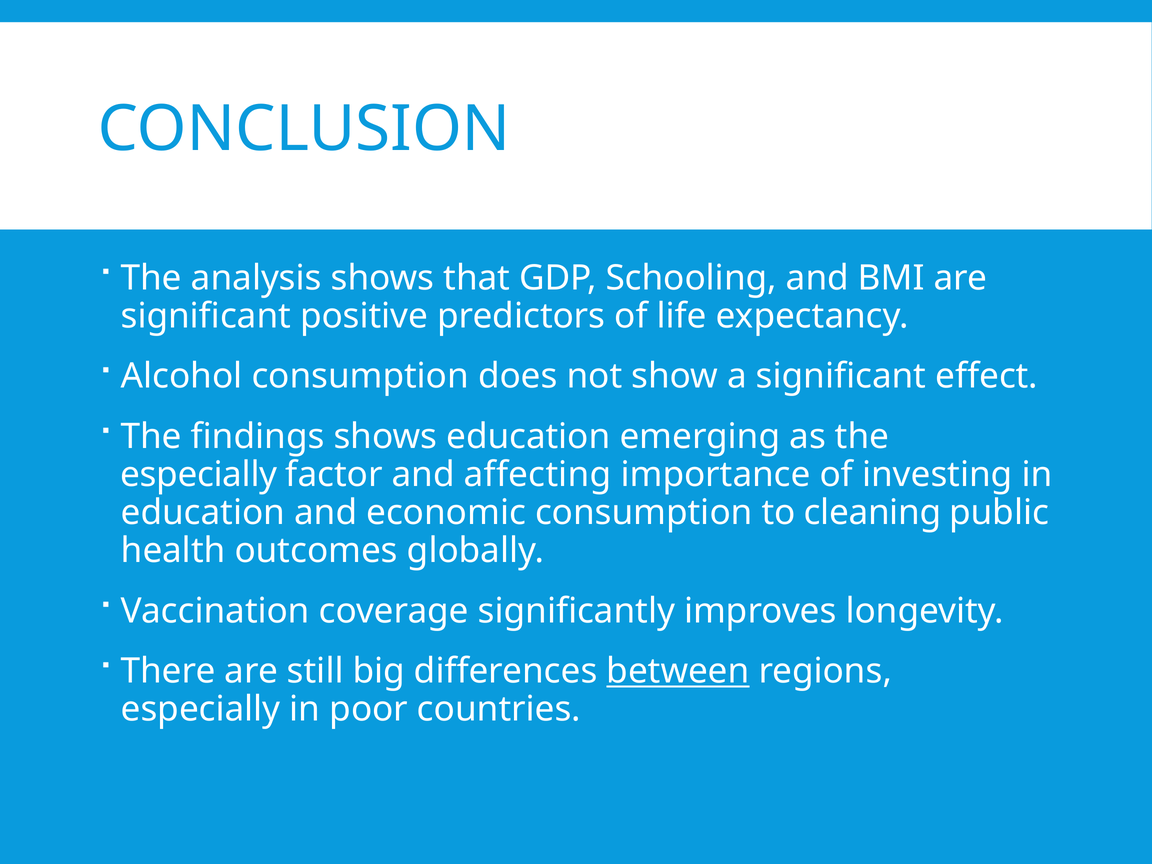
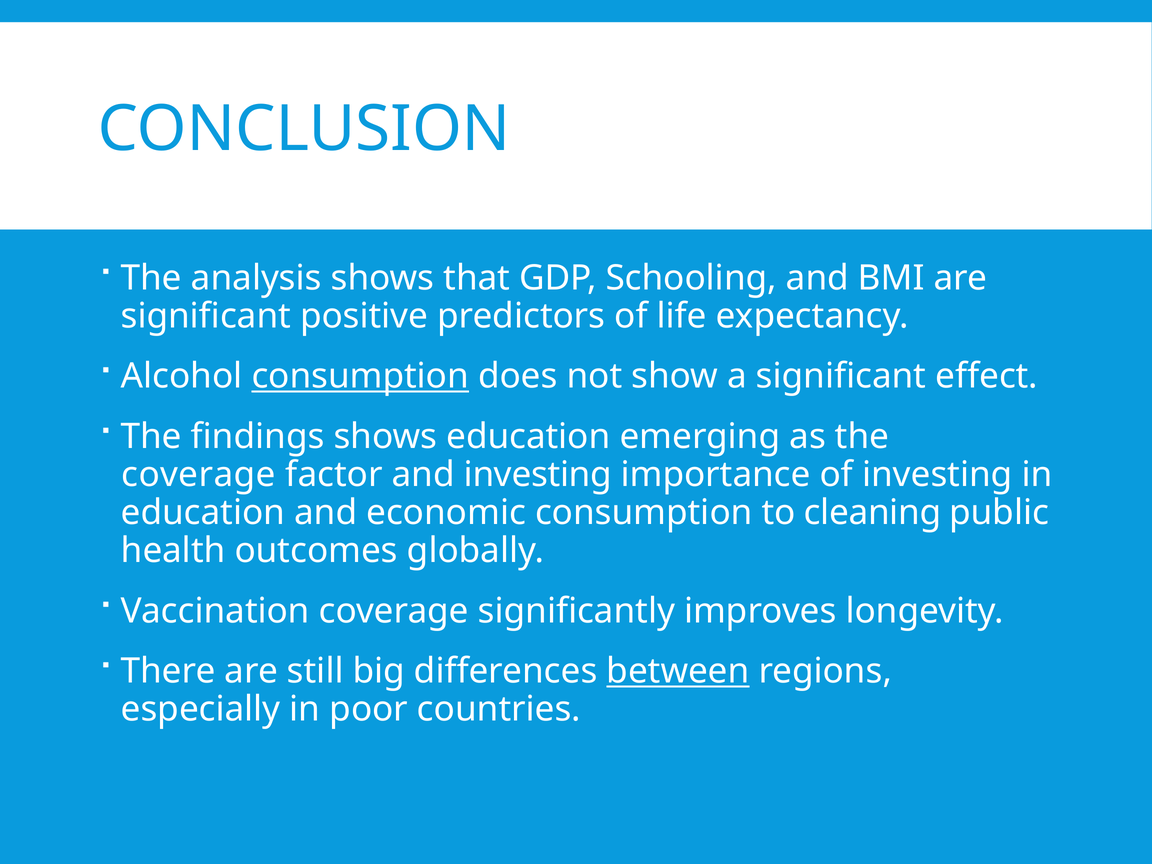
consumption underline: none -> present (360, 376)
especially: especially -> coverage (198, 475)
and affecting: affecting -> investing (538, 475)
